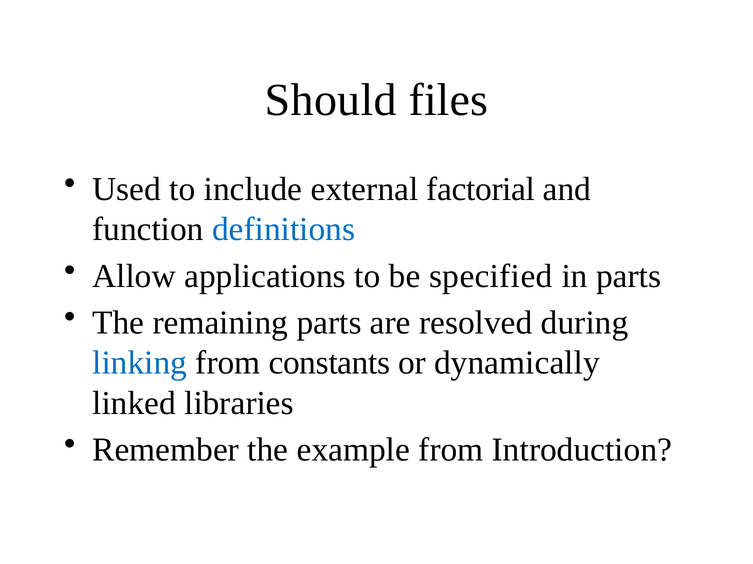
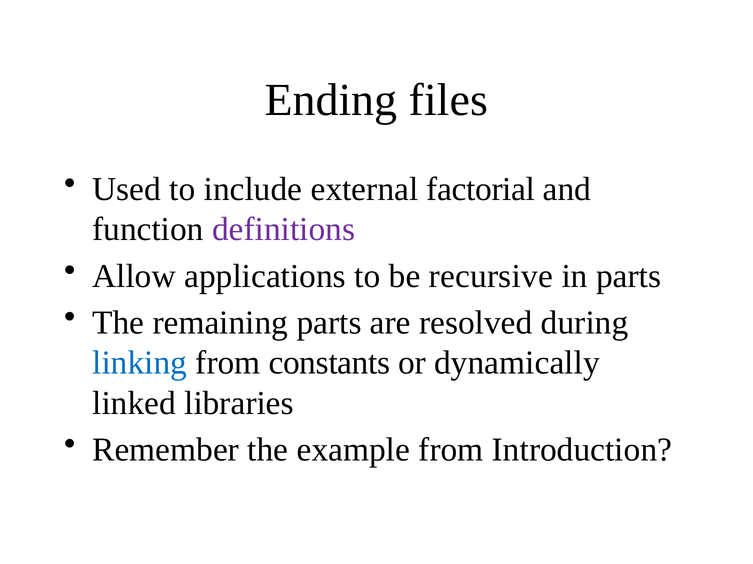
Should: Should -> Ending (331, 100)
definitions colour: blue -> purple (284, 229)
specified: specified -> recursive (491, 276)
